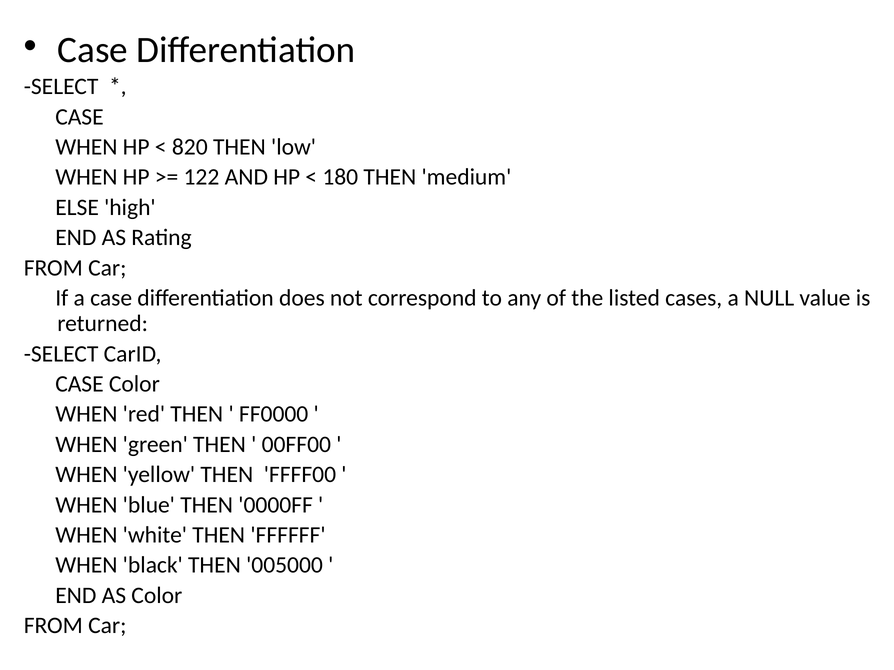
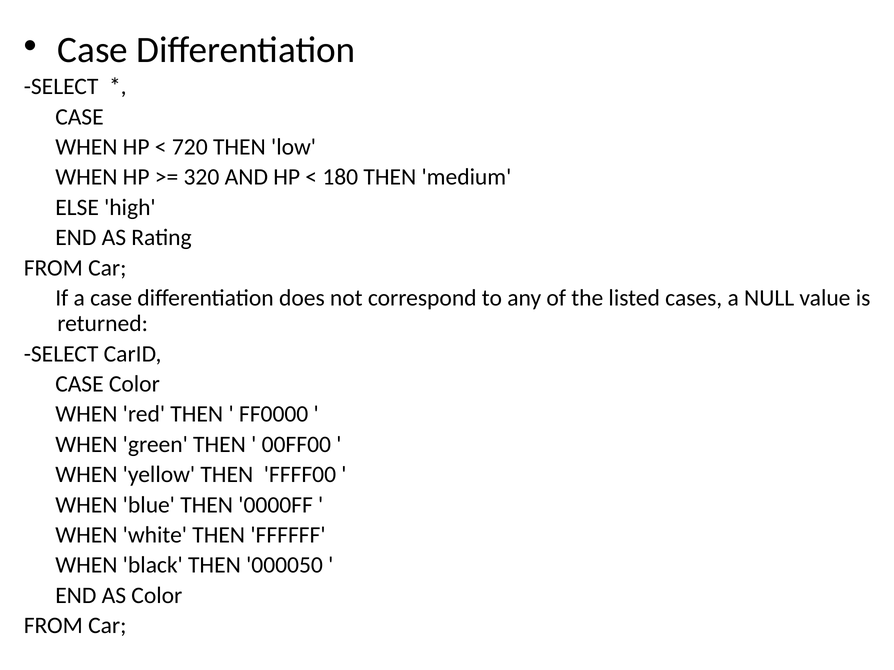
820: 820 -> 720 (190, 147)
122: 122 -> 320 (201, 177)
005000: 005000 -> 000050 (285, 566)
